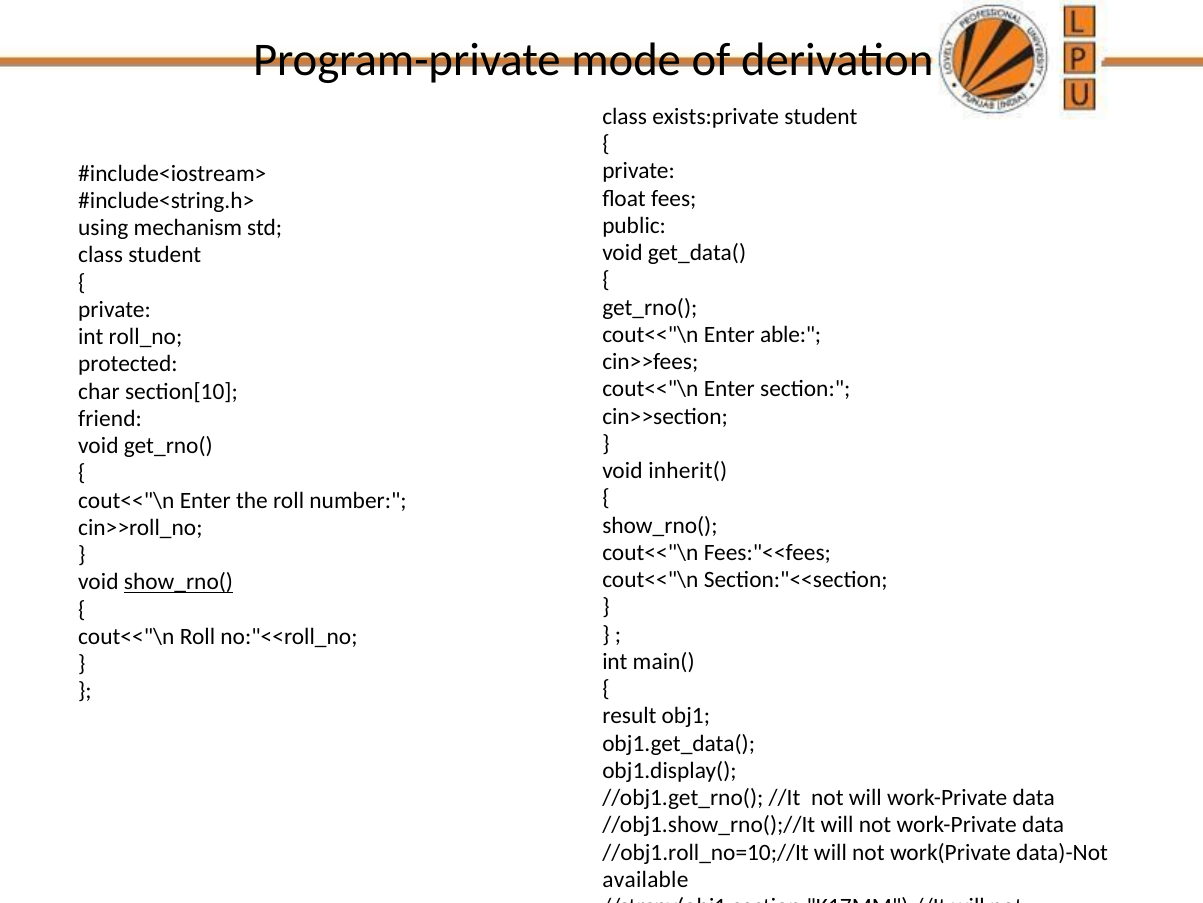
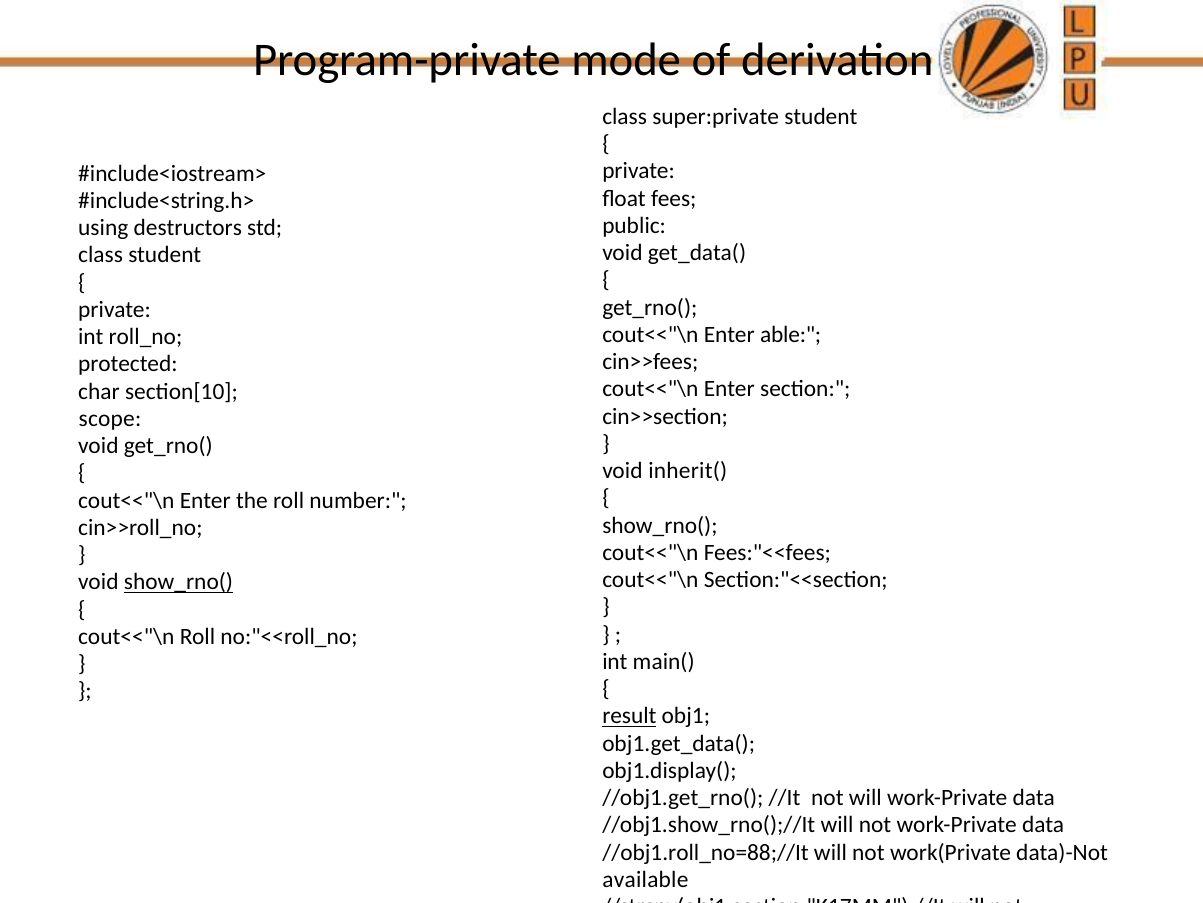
exists:private: exists:private -> super:private (716, 116)
mechanism: mechanism -> destructors (188, 228)
friend: friend -> scope (110, 418)
result underline: none -> present (629, 716)
//obj1.roll_no=10;//It: //obj1.roll_no=10;//It -> //obj1.roll_no=88;//It (705, 852)
